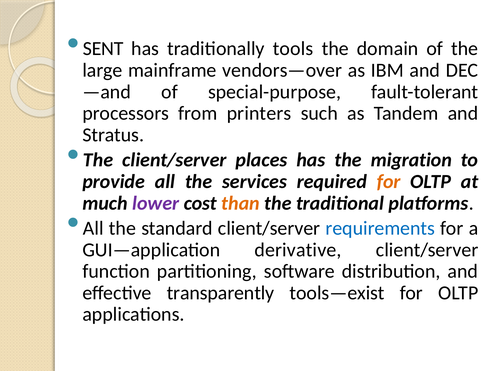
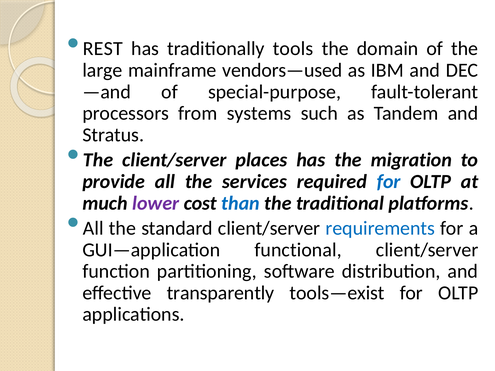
SENT: SENT -> REST (103, 49)
vendors—over: vendors—over -> vendors—used (282, 70)
printers: printers -> systems (259, 113)
for colour: orange -> blue (389, 182)
than colour: orange -> blue (241, 203)
derivative: derivative -> functional (298, 250)
